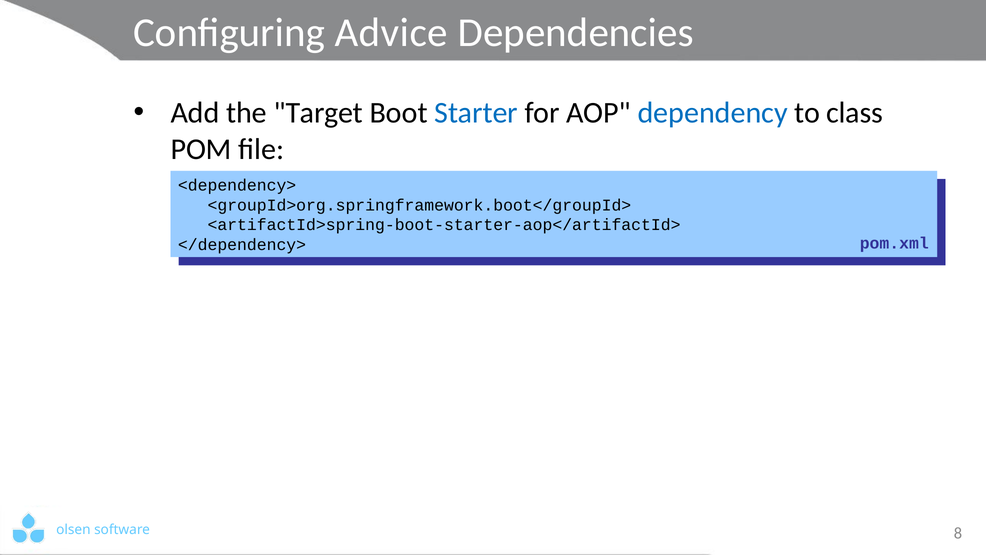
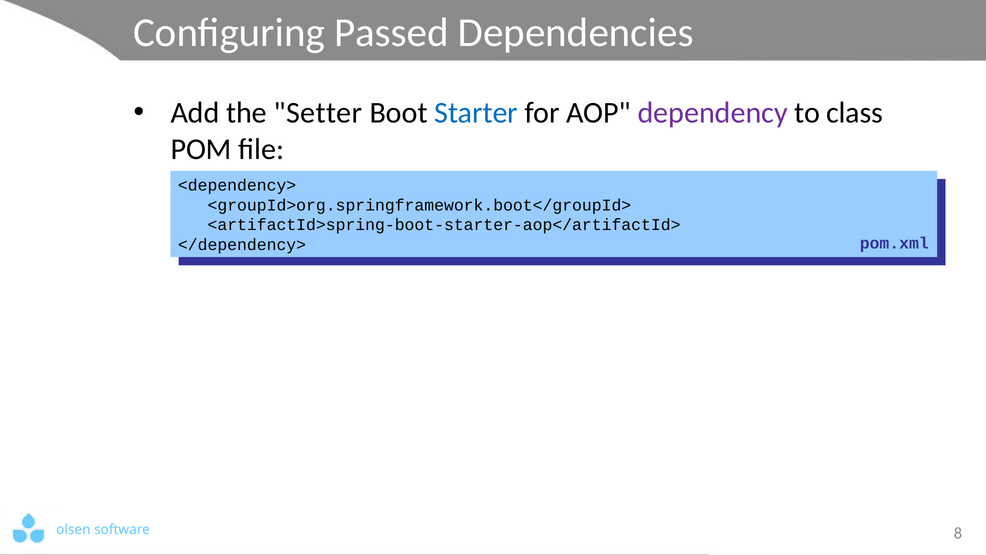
Advice: Advice -> Passed (392, 33)
Target: Target -> Setter (318, 113)
dependency colour: blue -> purple (713, 113)
